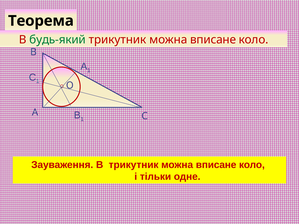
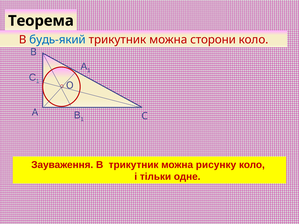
будь-який colour: green -> blue (58, 40)
вписане: вписане -> сторони (213, 40)
В трикутник можна вписане: вписане -> рисунку (216, 165)
